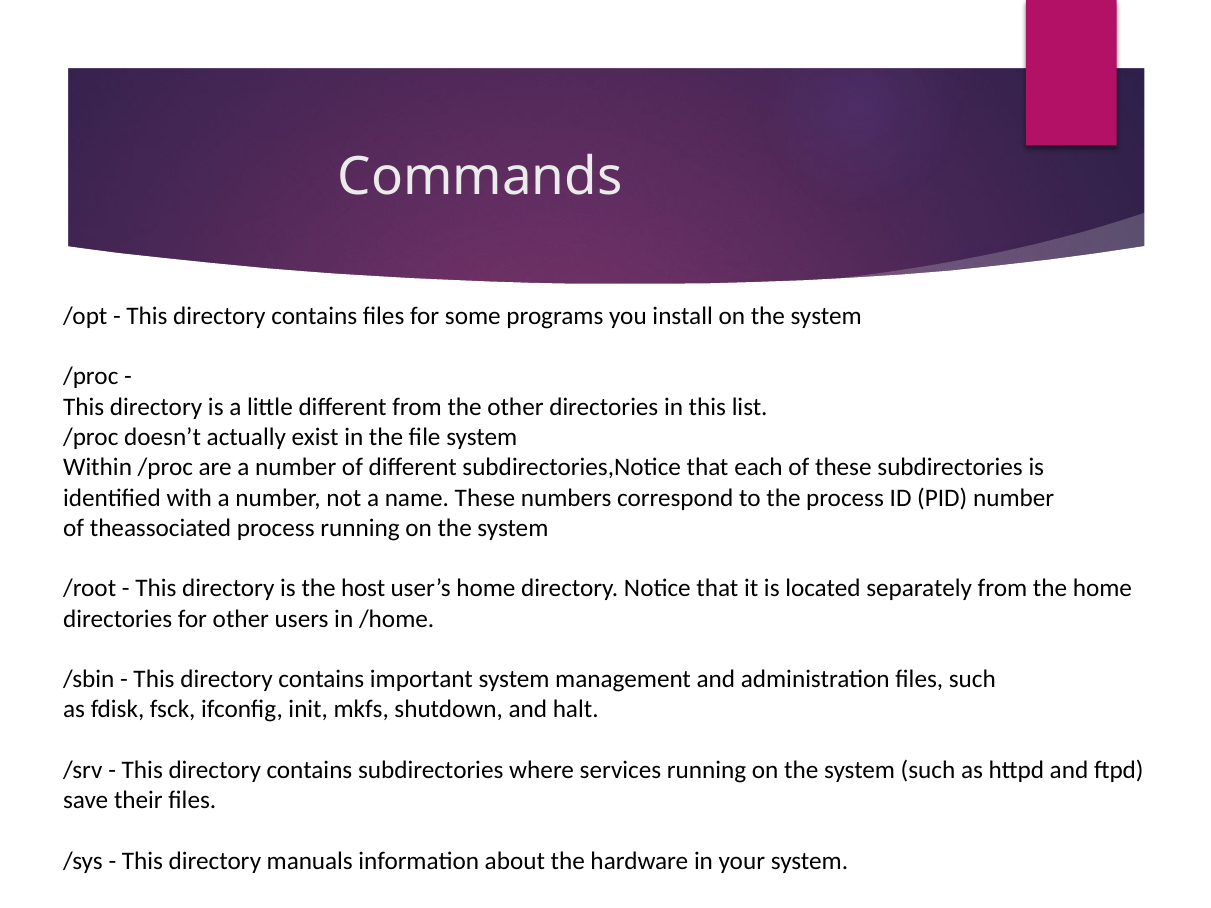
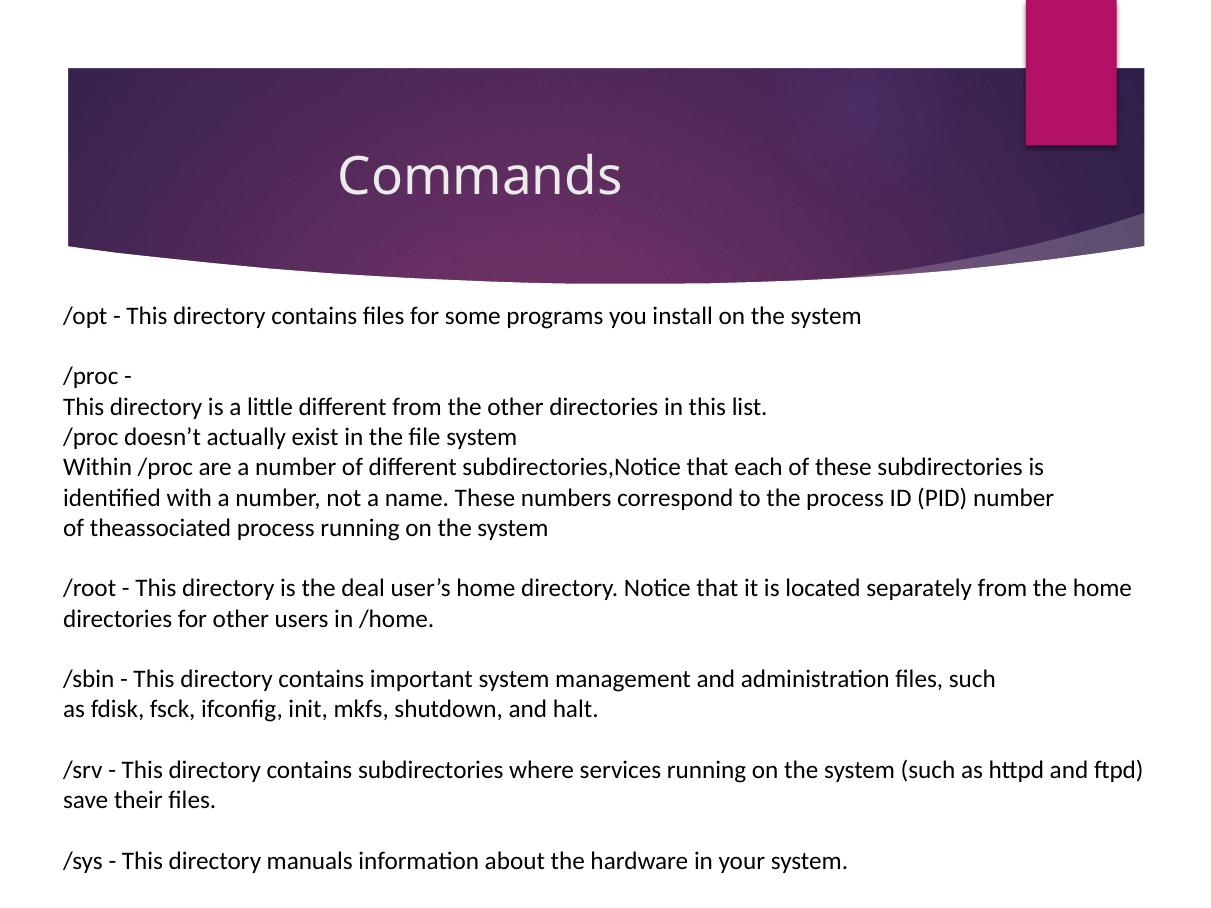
host: host -> deal (363, 589)
